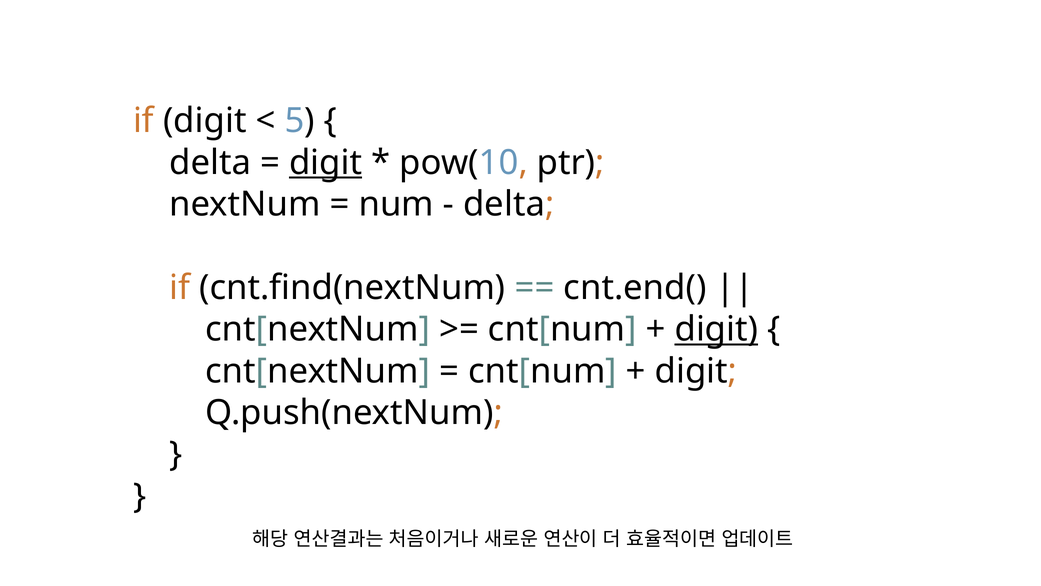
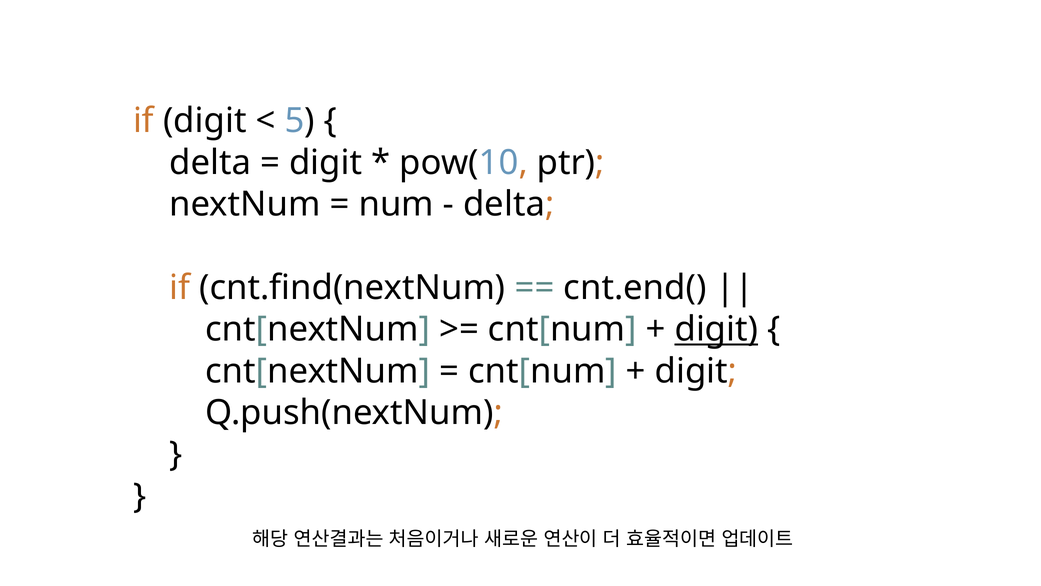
digit underline: present -> none (326, 163)
